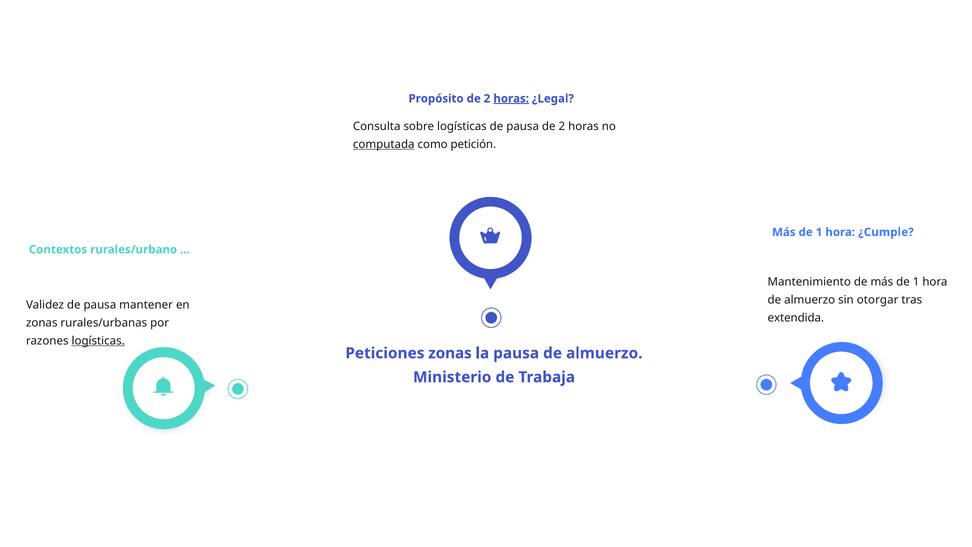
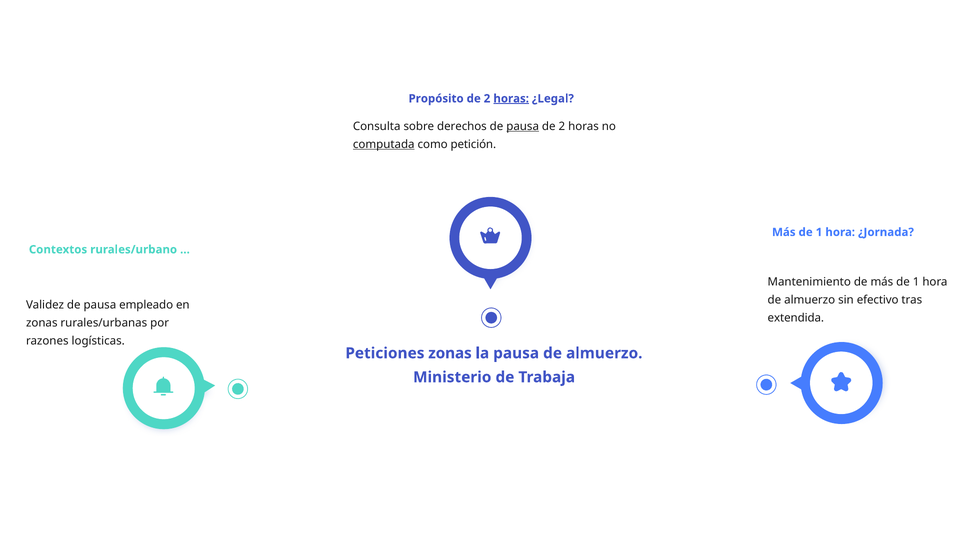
sobre logísticas: logísticas -> derechos (462, 126)
pausa underline: none -> present (523, 126)
¿Cumple: ¿Cumple -> ¿Jornada (886, 232)
otorgar: otorgar -> efectivo (878, 300)
mantener: mantener -> empleado (146, 305)
logísticas underline: present -> none (98, 341)
